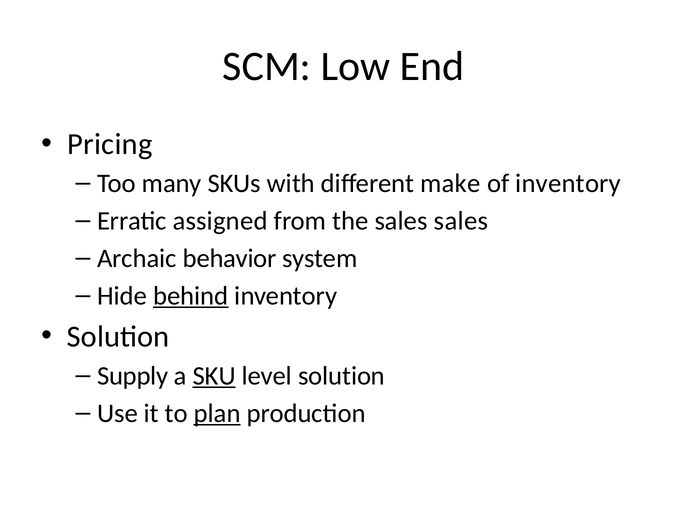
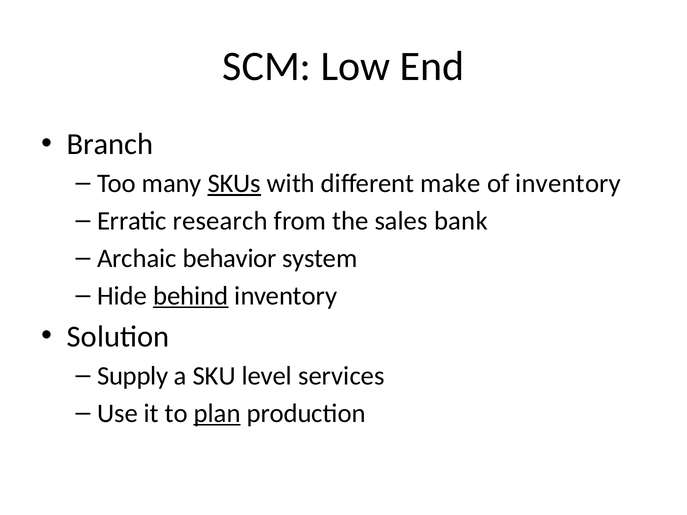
Pricing: Pricing -> Branch (110, 144)
SKUs underline: none -> present (234, 184)
assigned: assigned -> research (220, 221)
sales sales: sales -> bank (461, 221)
SKU underline: present -> none (214, 376)
level solution: solution -> services (341, 376)
